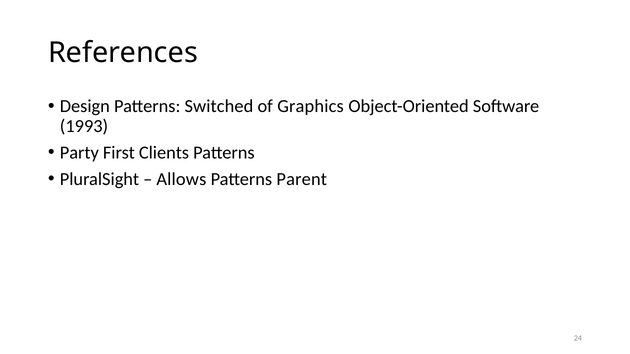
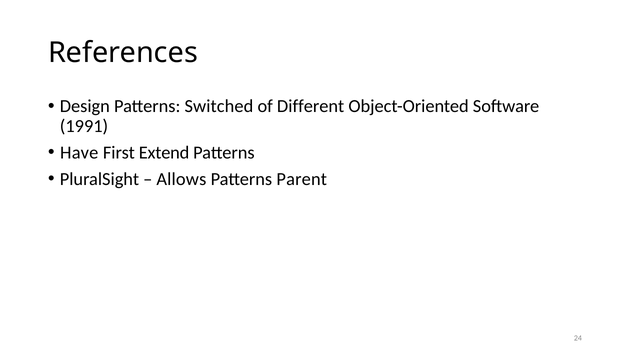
Graphics: Graphics -> Different (311, 107)
1993: 1993 -> 1991 (84, 126)
Party: Party -> Have (79, 153)
Clients: Clients -> Extend (164, 153)
